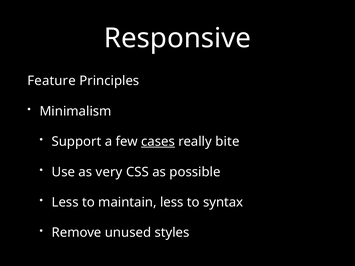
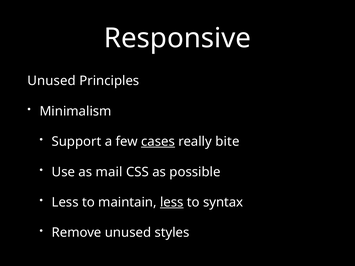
Feature: Feature -> Unused (52, 81)
very: very -> mail (109, 172)
less underline: none -> present (172, 202)
